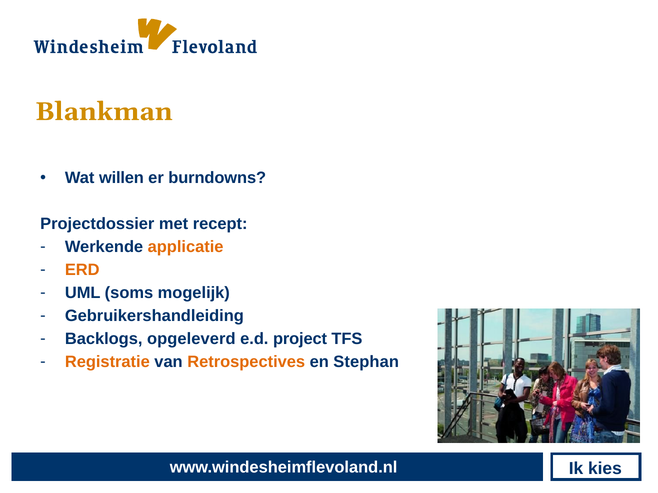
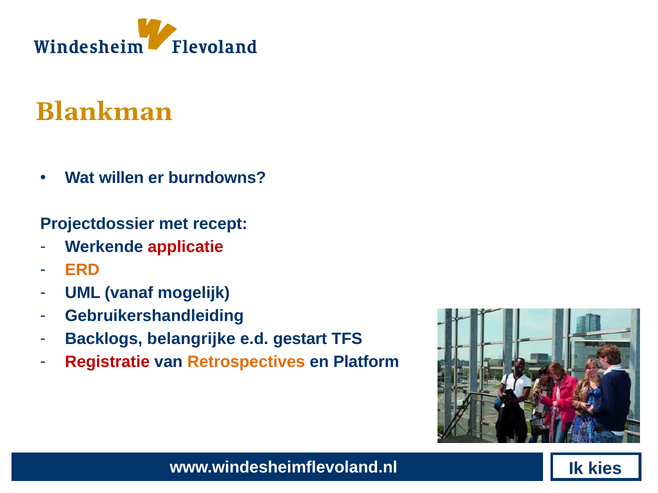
applicatie colour: orange -> red (186, 247)
soms: soms -> vanaf (129, 293)
opgeleverd: opgeleverd -> belangrijke (191, 339)
project: project -> gestart (300, 339)
Registratie colour: orange -> red (107, 362)
Stephan: Stephan -> Platform (366, 362)
